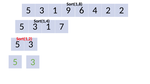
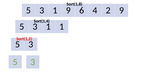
2 2: 2 -> 9 (122, 10)
1 7: 7 -> 1 (62, 27)
